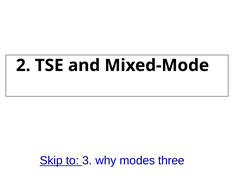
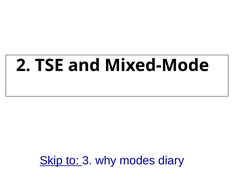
three: three -> diary (171, 160)
